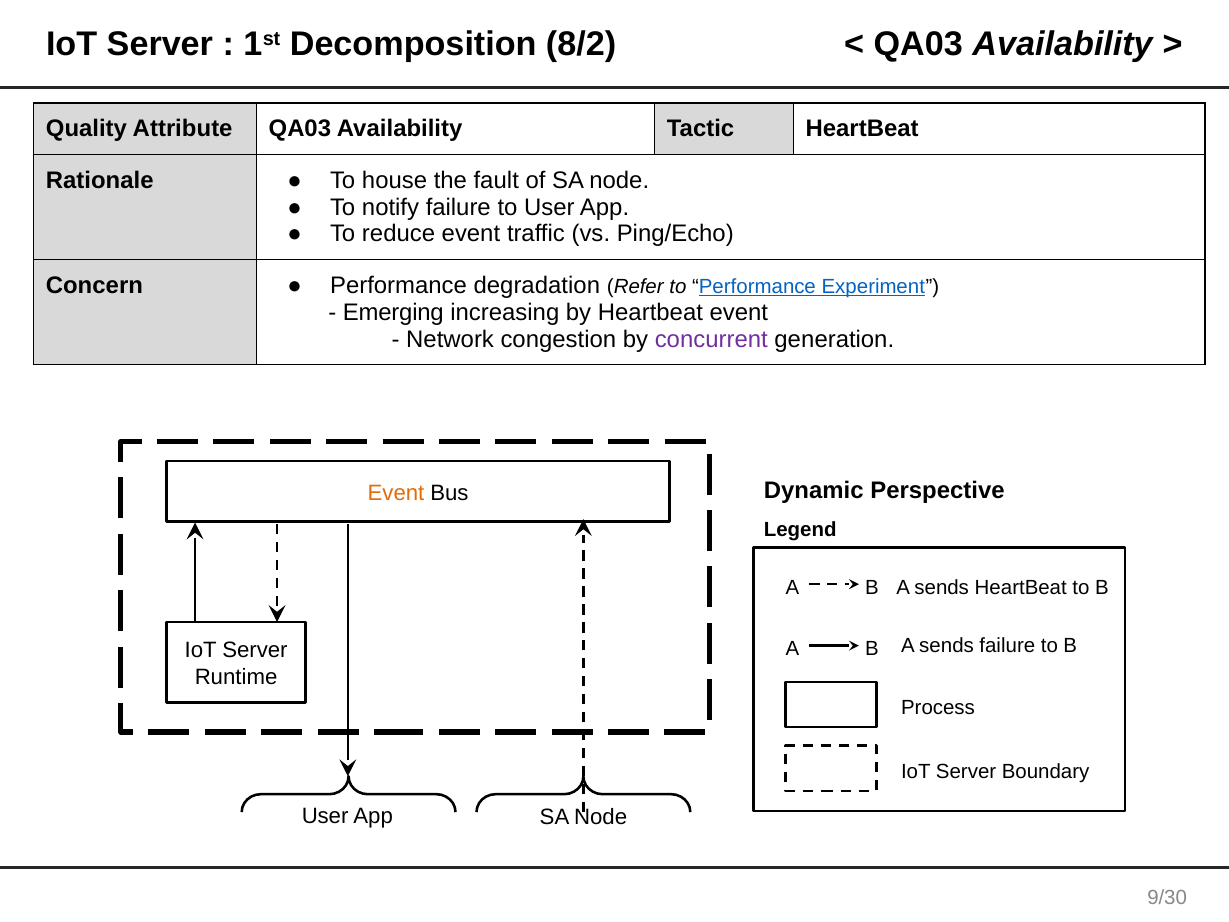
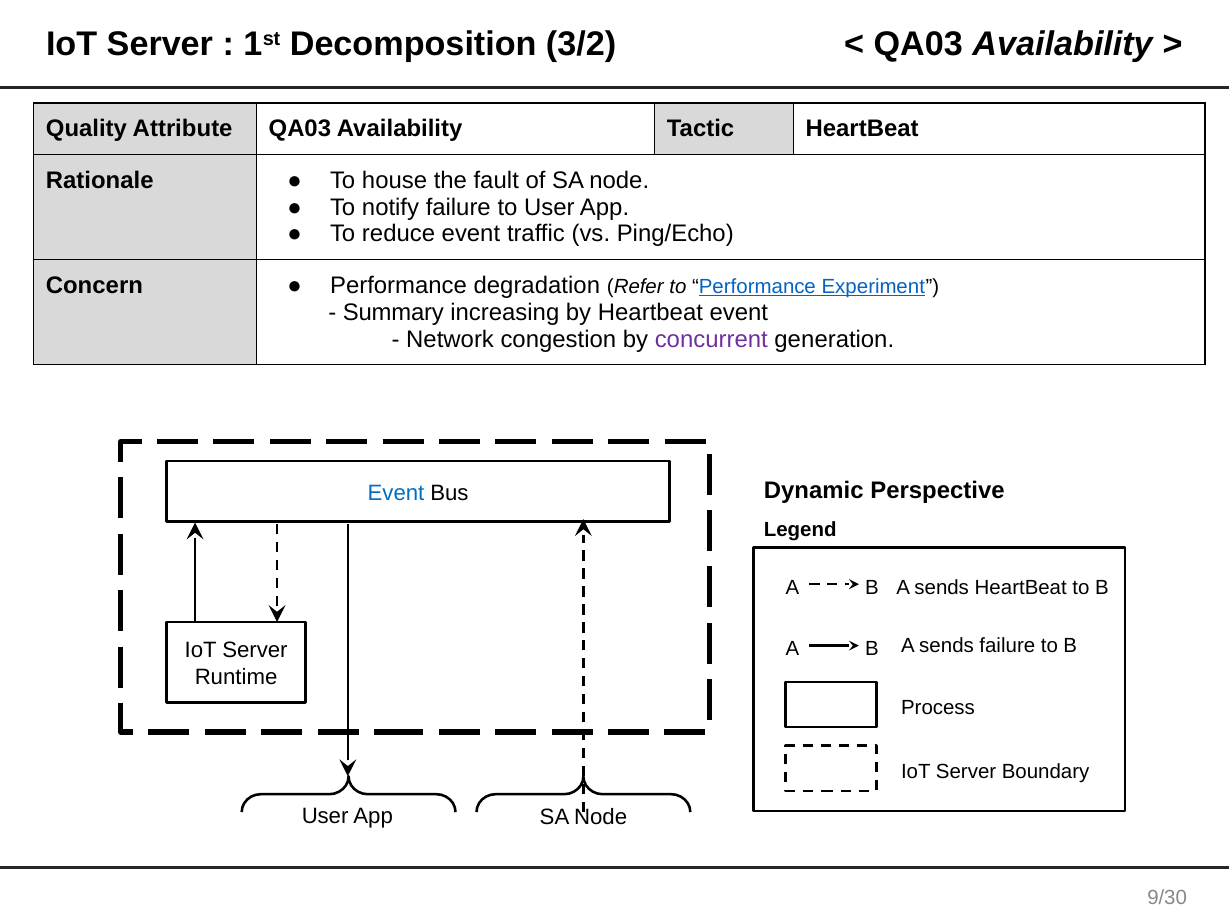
8/2: 8/2 -> 3/2 (581, 44)
Emerging: Emerging -> Summary (393, 312)
Event colour: orange -> blue (396, 493)
